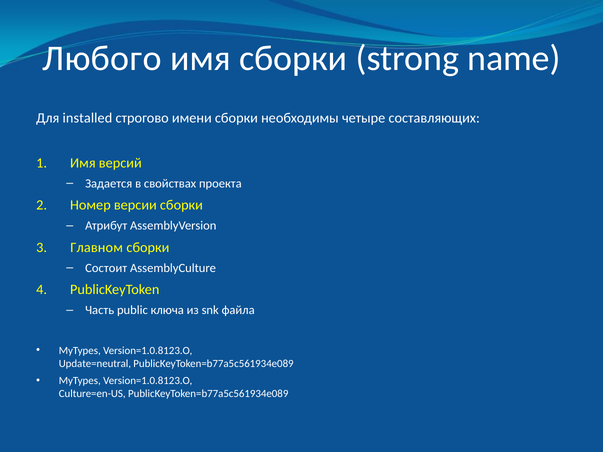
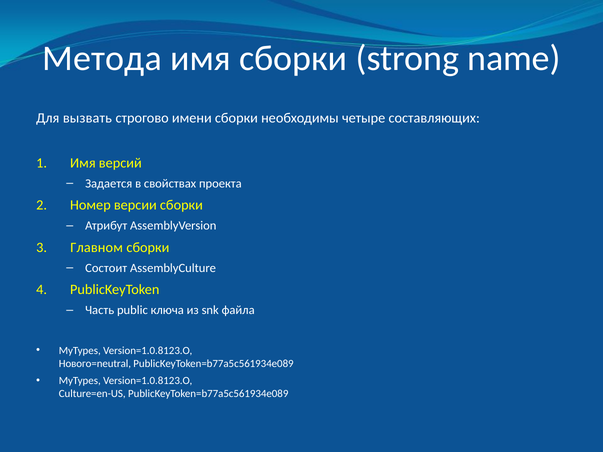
Любого: Любого -> Метода (102, 58)
installed: installed -> вызвать (87, 118)
Update=neutral: Update=neutral -> Нового=neutral (95, 364)
